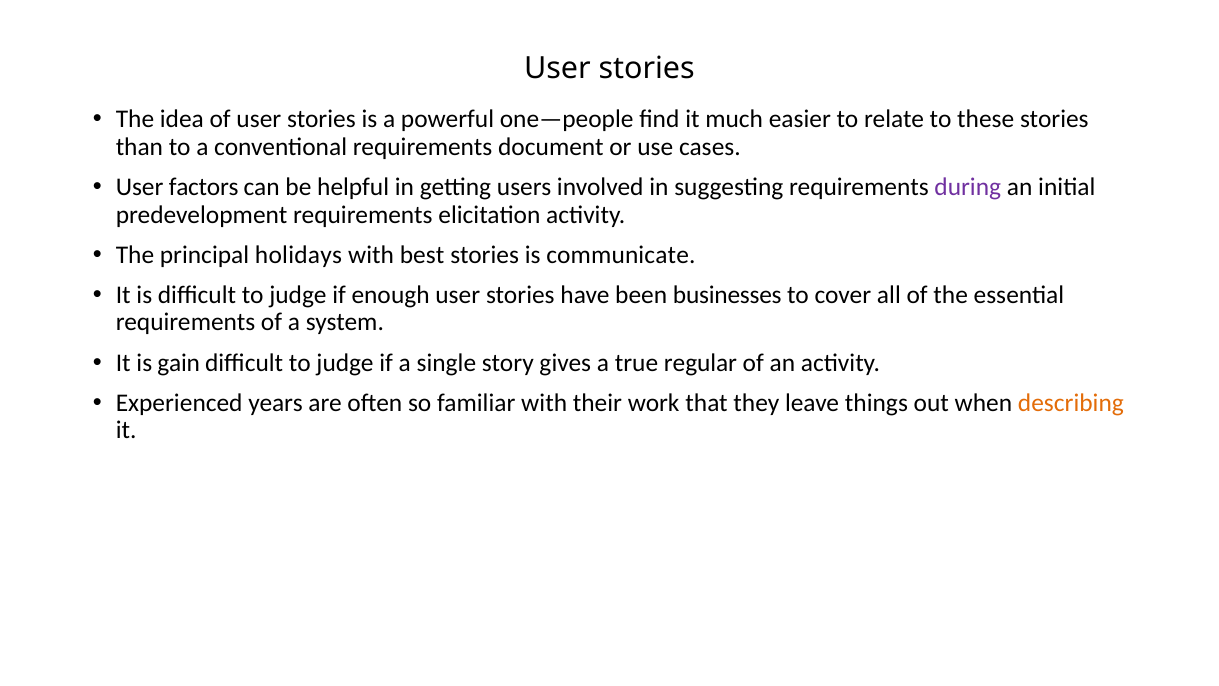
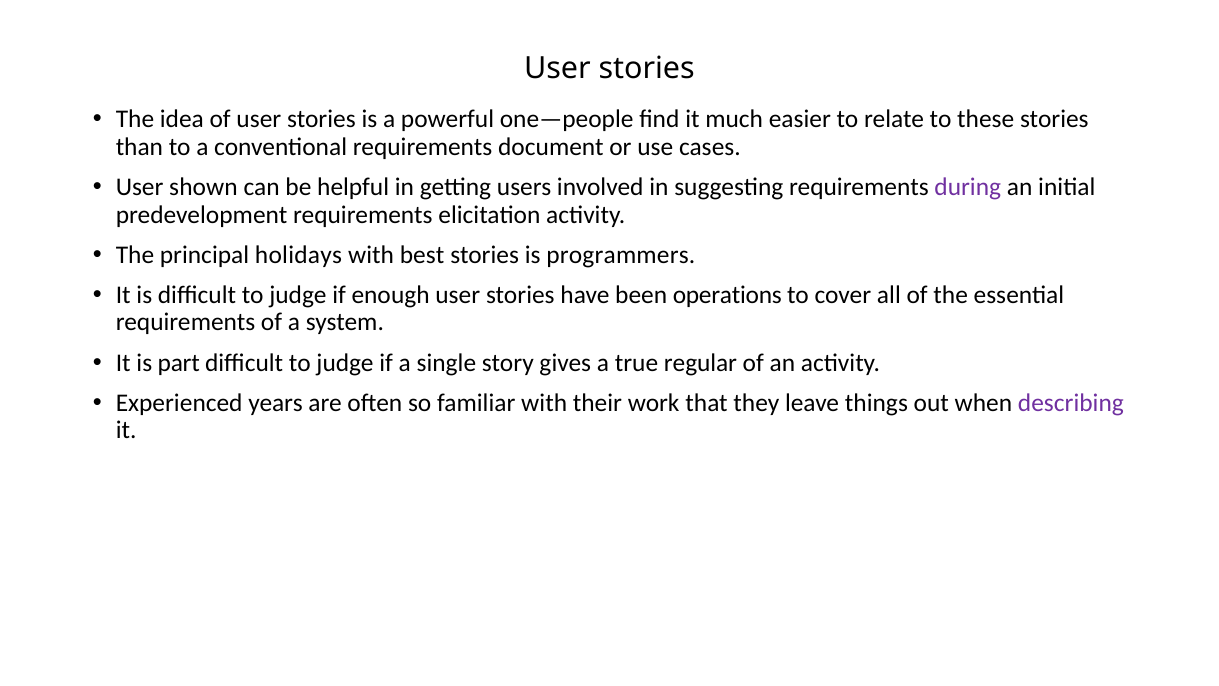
factors: factors -> shown (203, 187)
communicate: communicate -> programmers (621, 255)
businesses: businesses -> operations (727, 295)
gain: gain -> part (179, 363)
describing colour: orange -> purple (1071, 403)
